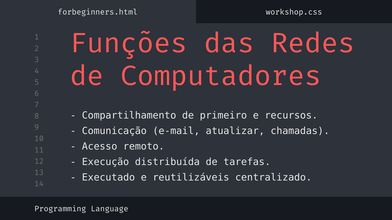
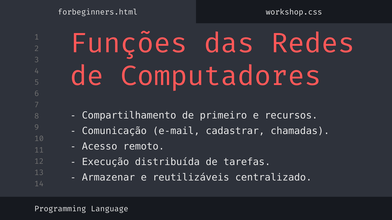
atualizar: atualizar -> cadastrar (235, 131)
Executado: Executado -> Armazenar (108, 178)
